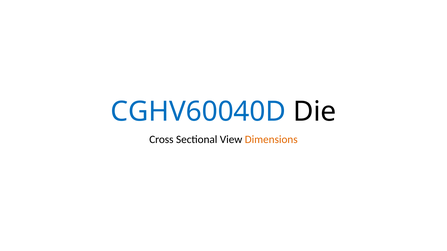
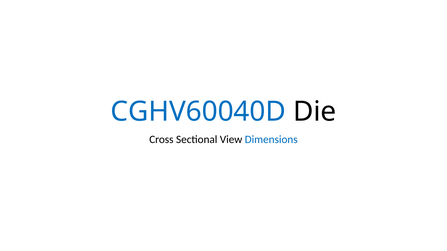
Dimensions colour: orange -> blue (271, 140)
